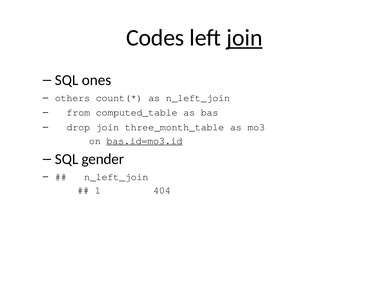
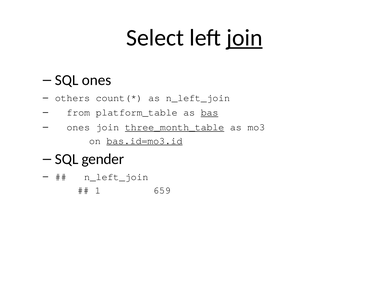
Codes: Codes -> Select (155, 38)
computed_table: computed_table -> platform_table (137, 112)
bas underline: none -> present (210, 112)
drop: drop -> ones (78, 127)
three_month_table underline: none -> present (175, 127)
404: 404 -> 659 (162, 190)
